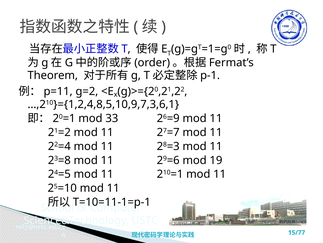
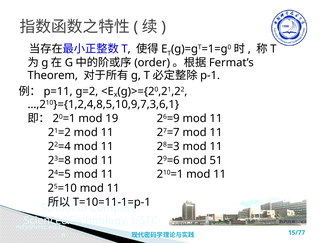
33: 33 -> 19 (112, 118)
19: 19 -> 51 (216, 160)
